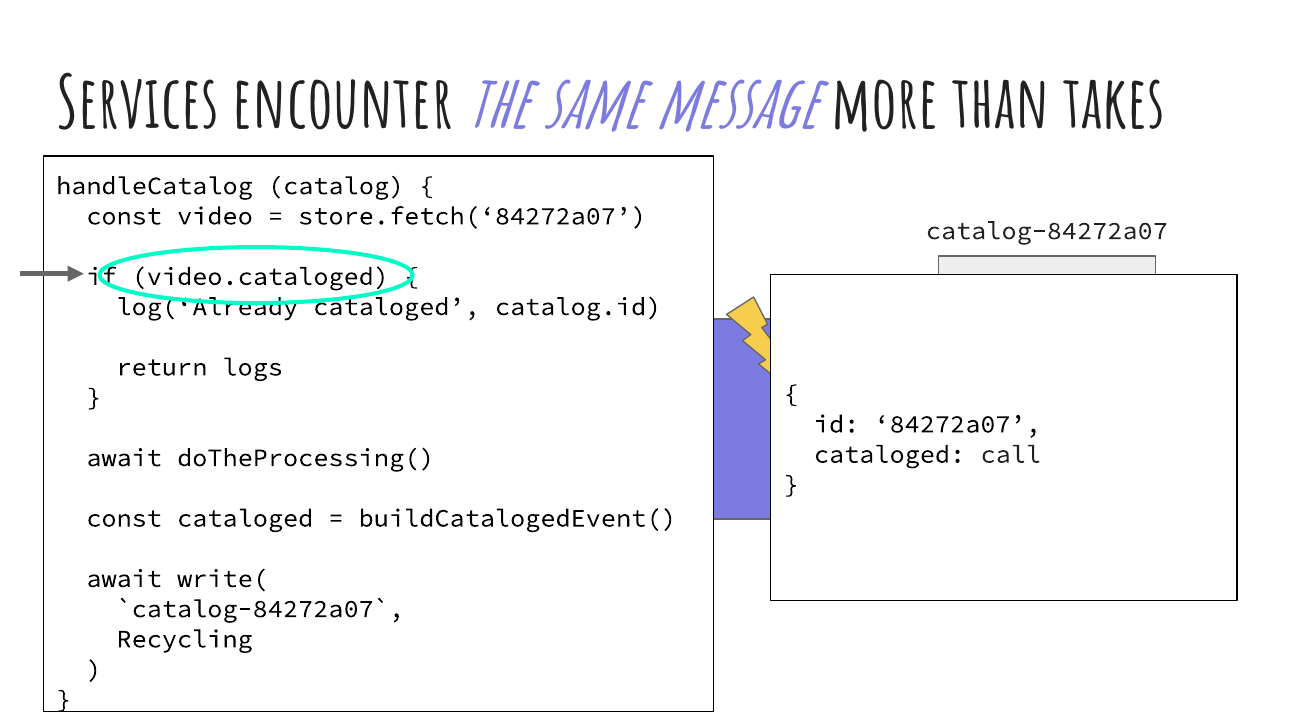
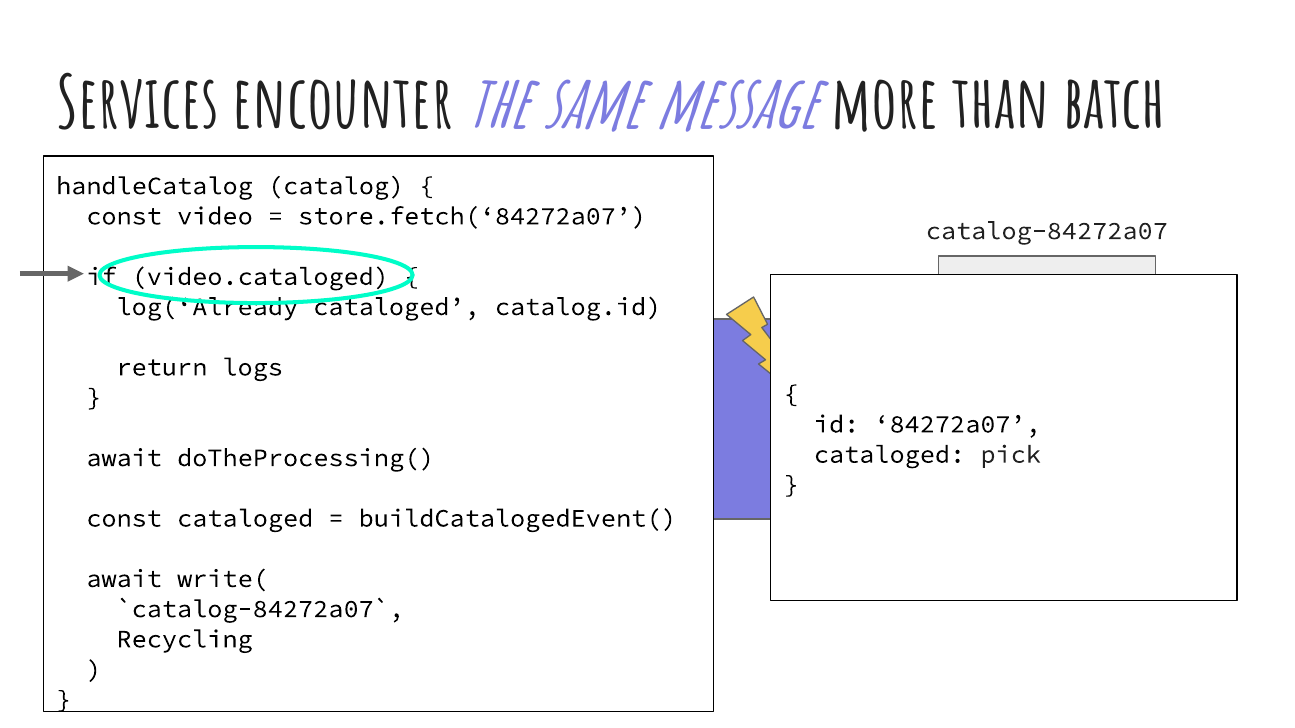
takes: takes -> batch (1114, 105)
call: call -> pick (1011, 455)
